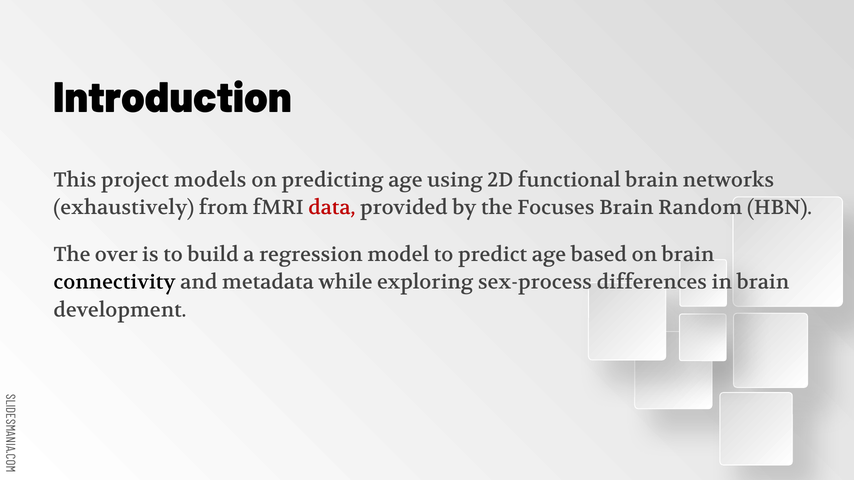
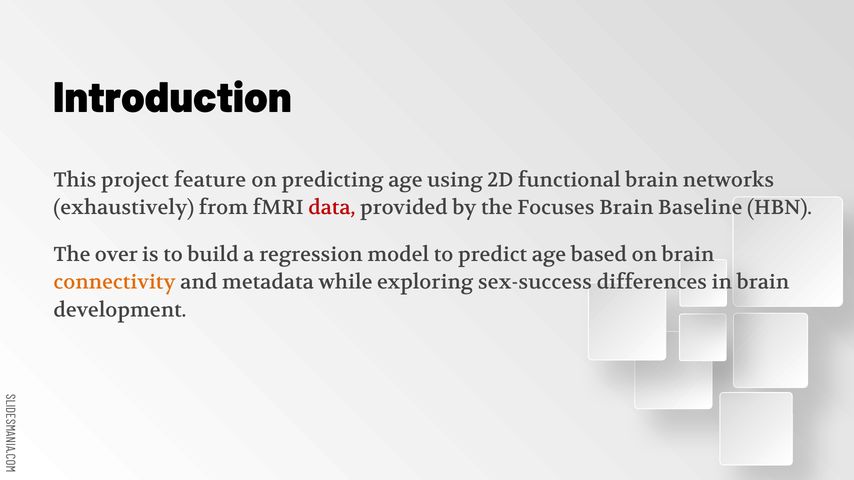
models: models -> feature (210, 180)
Random: Random -> Baseline (700, 208)
connectivity colour: black -> orange (115, 283)
sex-process: sex-process -> sex-success (535, 283)
